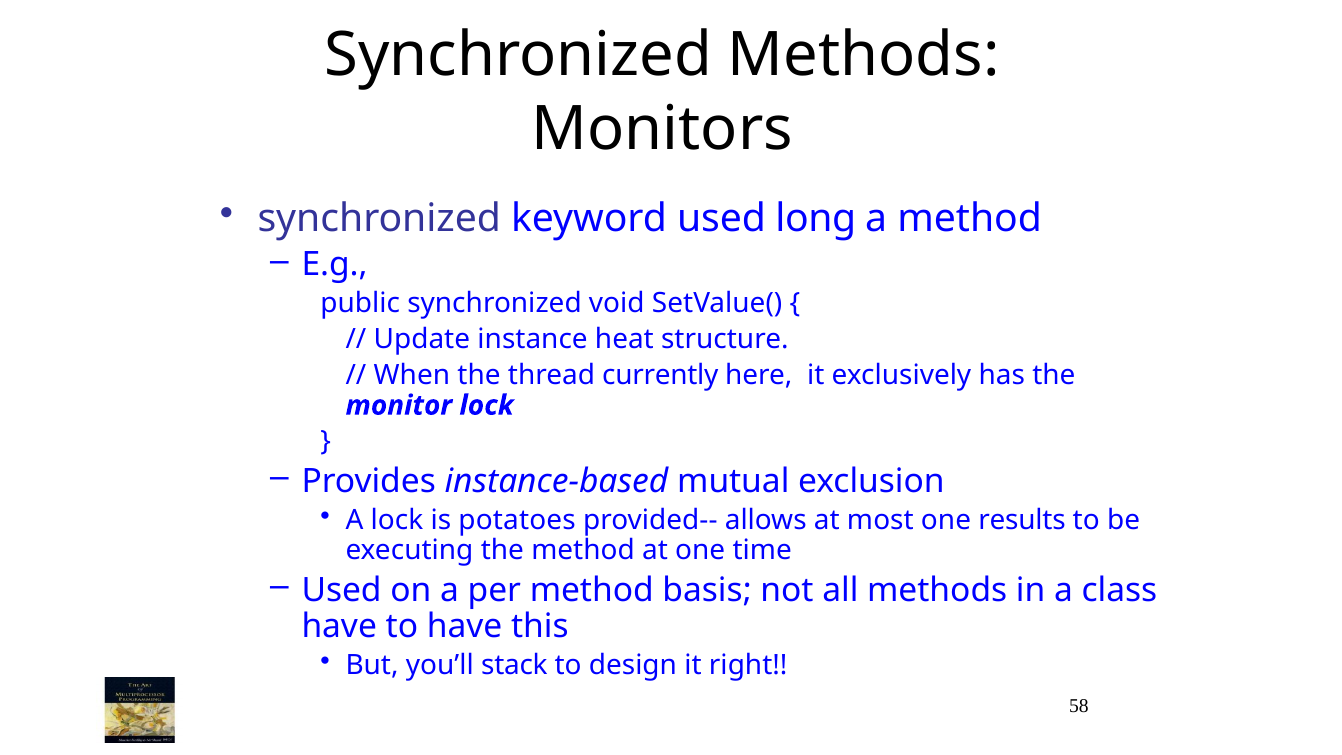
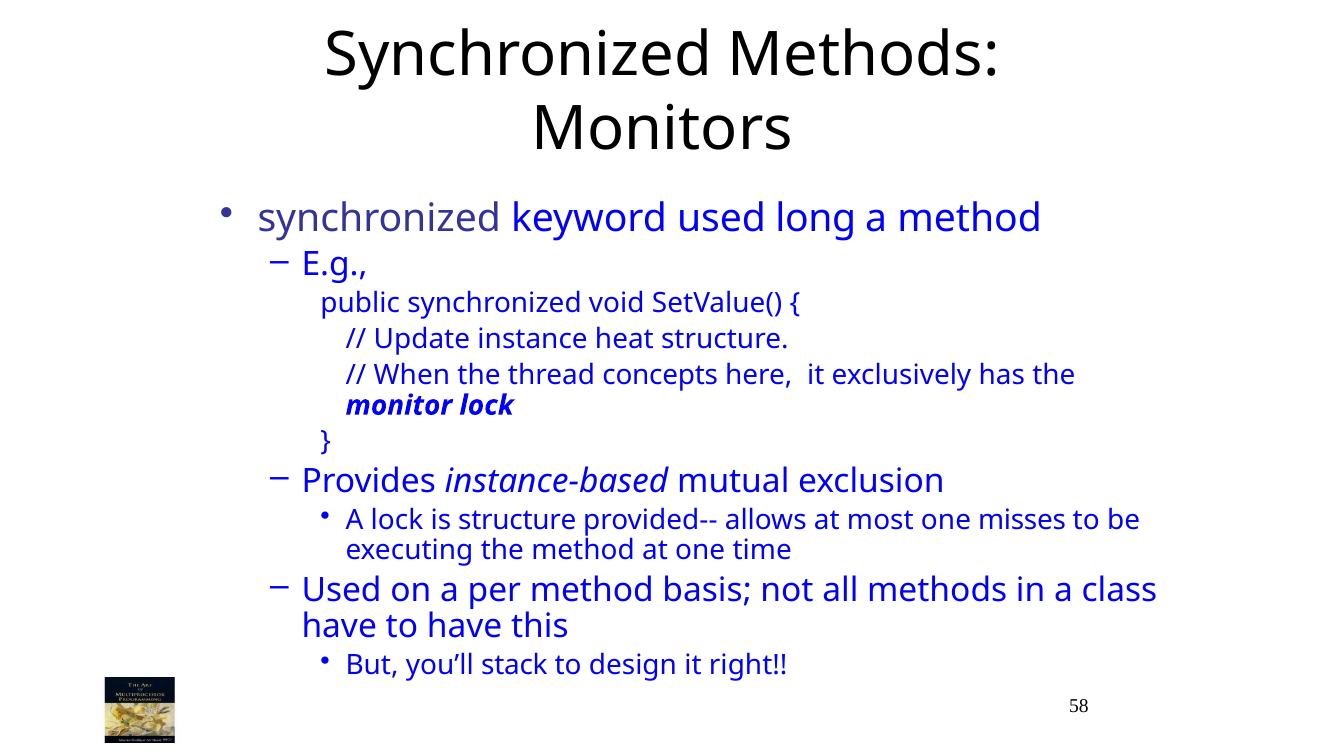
currently: currently -> concepts (660, 375)
is potatoes: potatoes -> structure (517, 520)
results: results -> misses (1022, 520)
